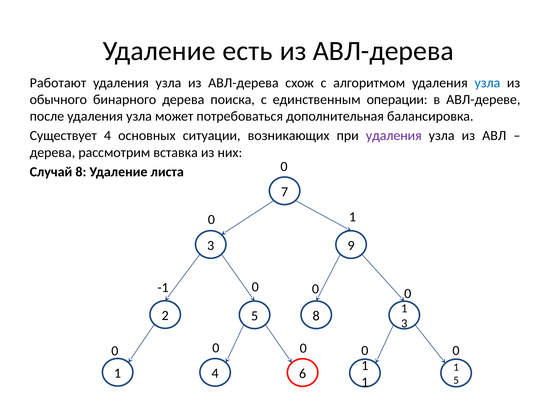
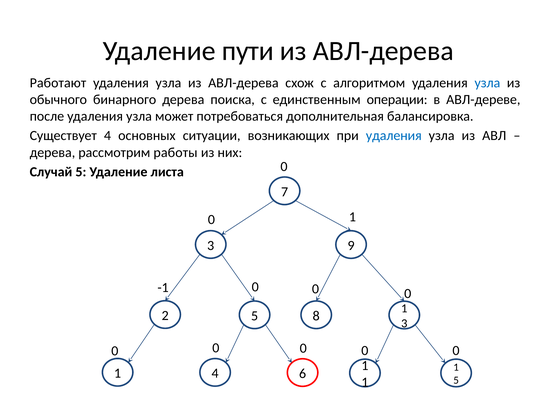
есть: есть -> пути (248, 51)
удаления colour: purple -> blue (394, 136)
вставка: вставка -> работы (176, 152)
Случай 8: 8 -> 5 (81, 172)
